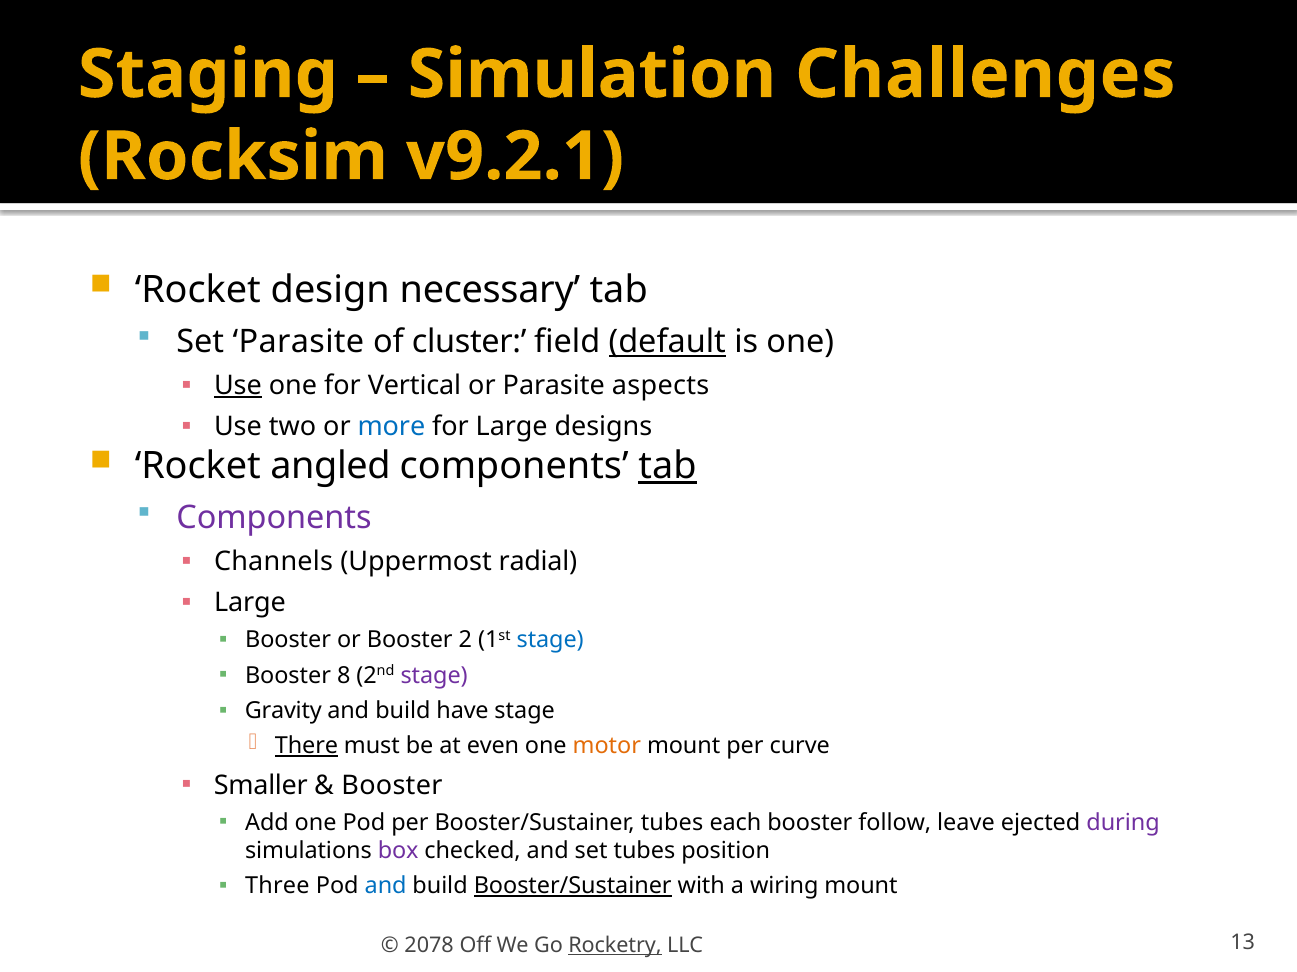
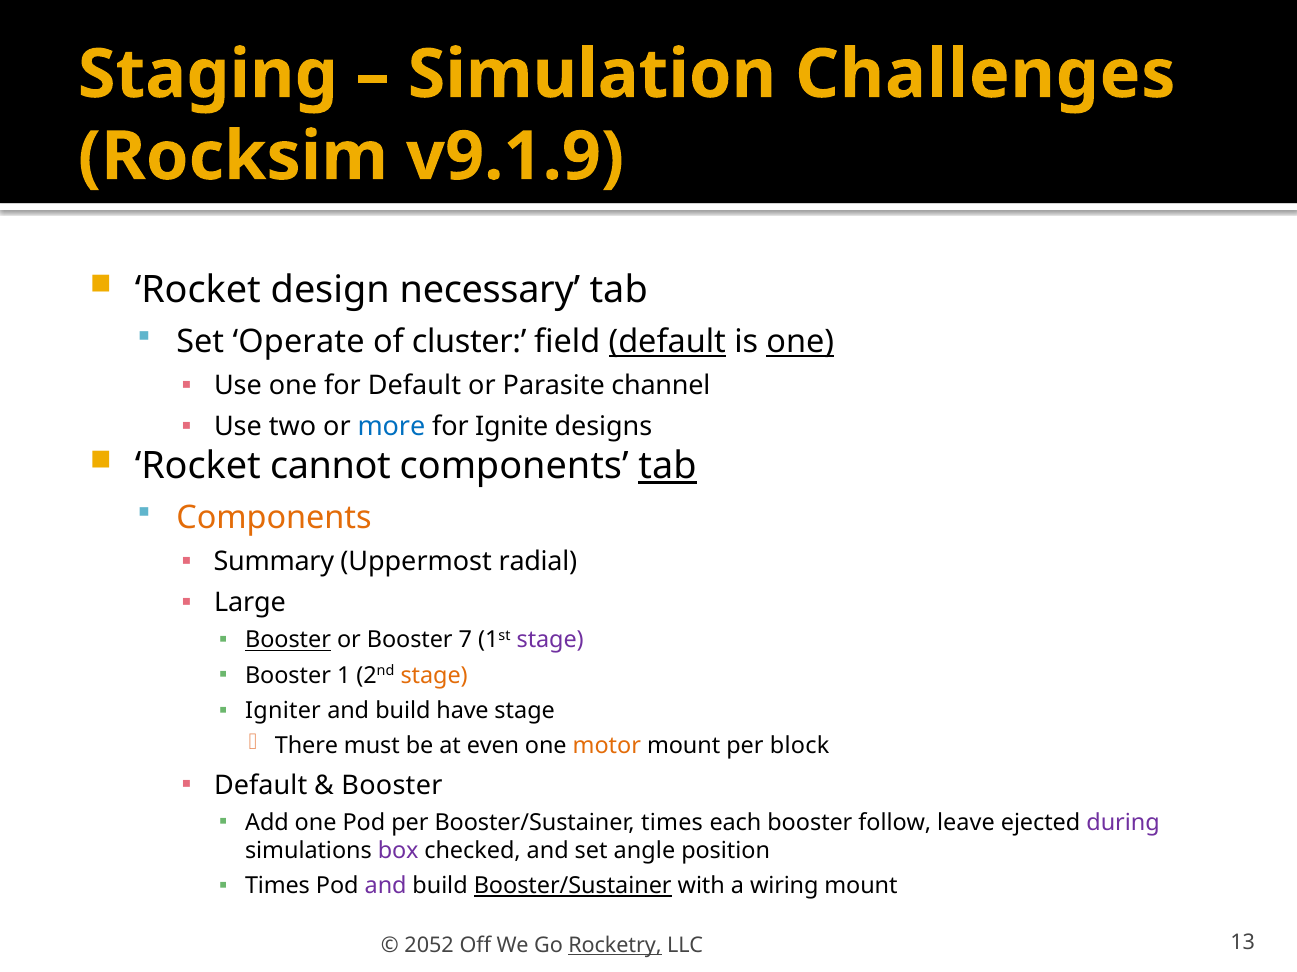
v9.2.1: v9.2.1 -> v9.1.9 (515, 157)
Set Parasite: Parasite -> Operate (299, 342)
one underline: none -> present (800, 342)
Use underline: present -> none (238, 386)
for Vertical: Vertical -> Default (414, 386)
aspects: aspects -> channel (661, 386)
for Large: Large -> Ignite (512, 427)
angled: angled -> cannot (330, 467)
Components colour: purple -> orange (274, 518)
Channels: Channels -> Summary (274, 562)
Booster underline: none -> present (288, 641)
2: 2 -> 7 (465, 641)
stage colour: blue -> purple (550, 641)
8: 8 -> 1 (344, 676)
stage colour: purple -> orange (434, 676)
Gravity: Gravity -> Igniter (283, 711)
There underline: present -> none (306, 747)
curve: curve -> block (800, 747)
Smaller: Smaller -> Default (261, 786)
Booster/Sustainer tubes: tubes -> times (672, 823)
set tubes: tubes -> angle (644, 851)
Three: Three -> Times (278, 887)
and colour: blue -> purple (386, 887)
2078: 2078 -> 2052 (429, 946)
